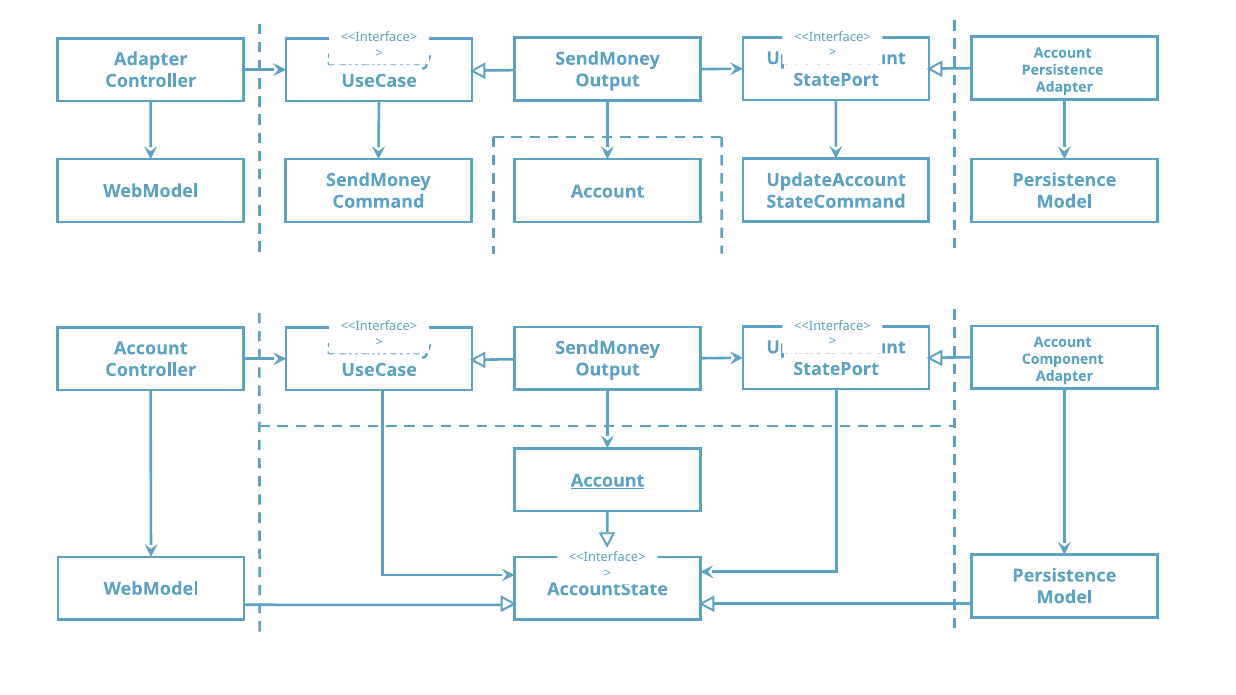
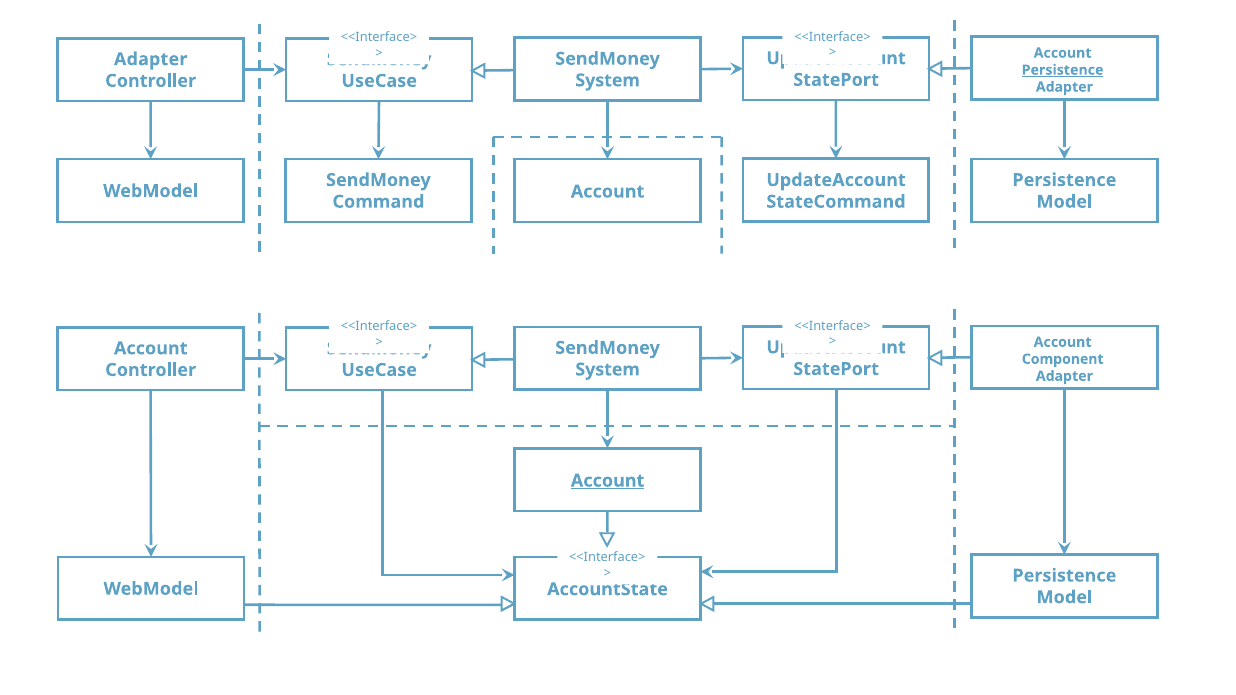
Persistence underline: none -> present (1063, 70)
Output: Output -> System (608, 80)
Output: Output -> System (608, 370)
